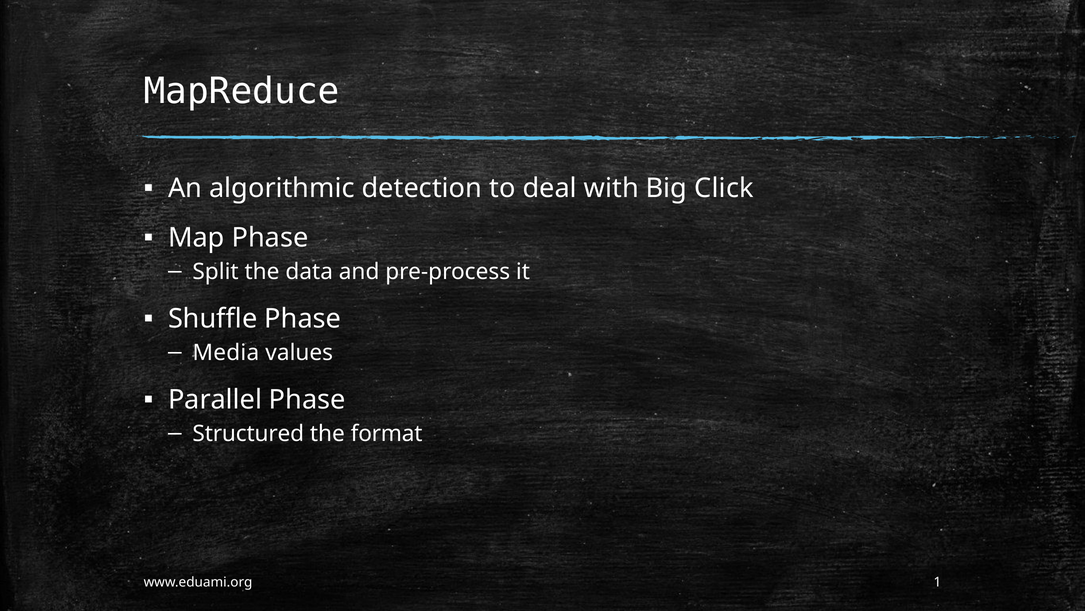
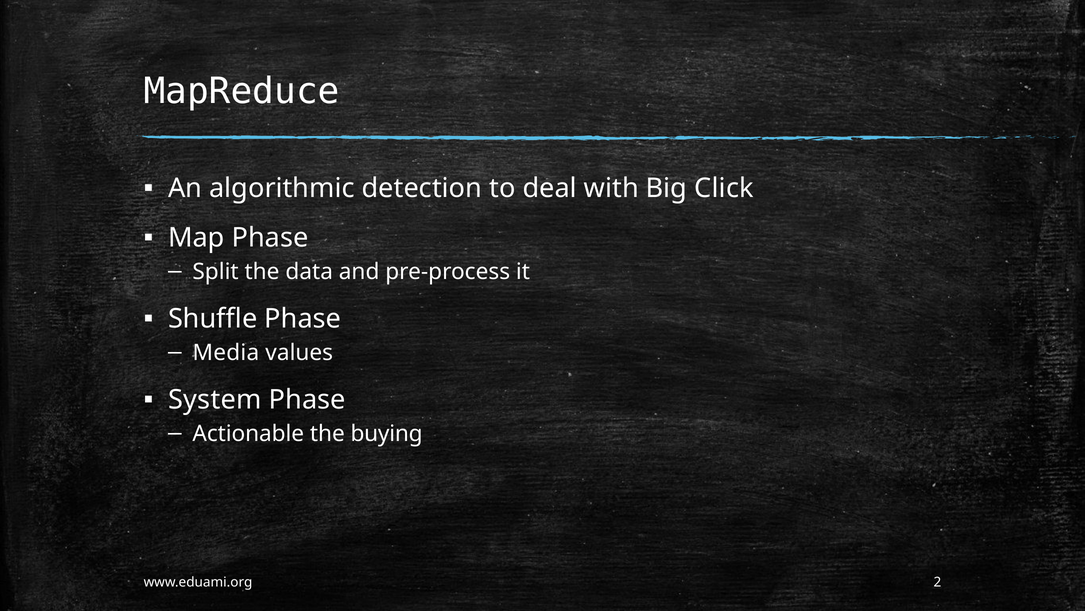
Parallel: Parallel -> System (215, 399)
Structured: Structured -> Actionable (248, 433)
format: format -> buying (387, 433)
1: 1 -> 2 (937, 582)
